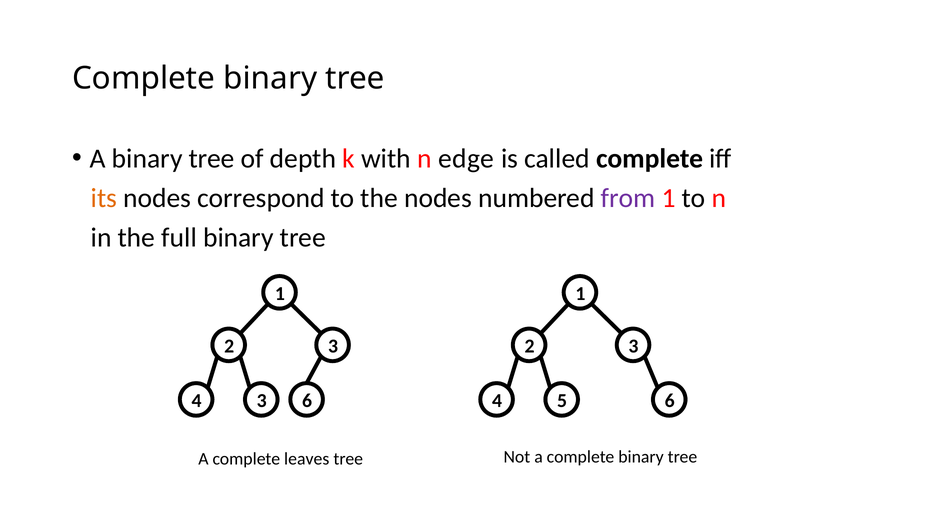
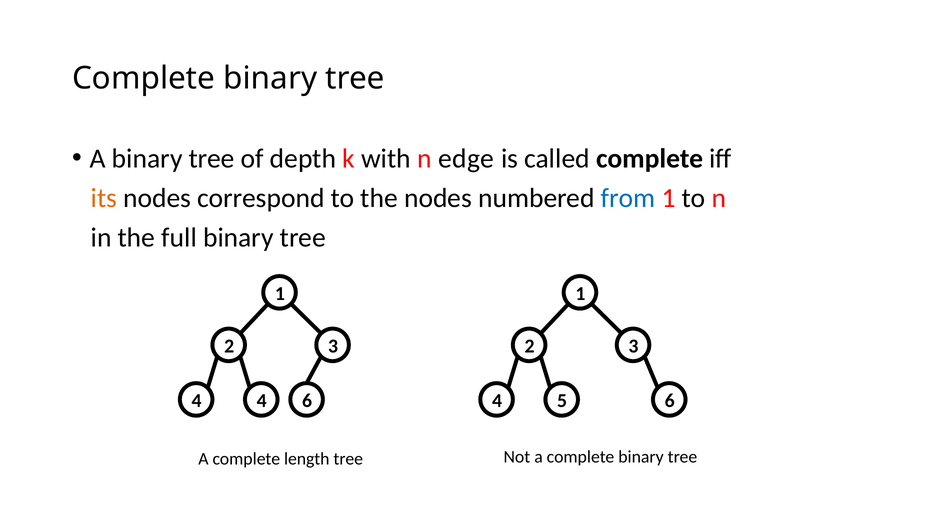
from colour: purple -> blue (628, 198)
4 3: 3 -> 4 (262, 401)
leaves: leaves -> length (307, 459)
